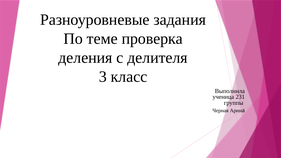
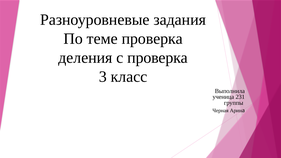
с делителя: делителя -> проверка (158, 58)
